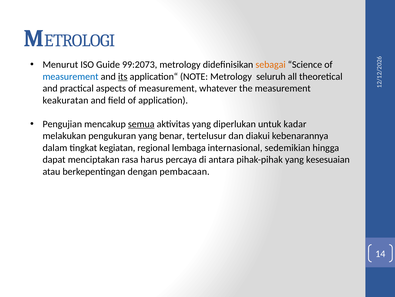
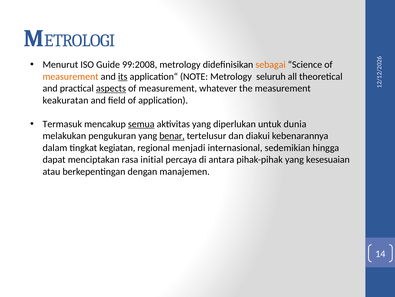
99:2073: 99:2073 -> 99:2008 (140, 64)
measurement colour: blue -> orange (71, 76)
aspects underline: none -> present (111, 88)
Pengujian: Pengujian -> Termasuk (62, 124)
kadar: kadar -> dunia (295, 124)
benar underline: none -> present (172, 136)
lembaga: lembaga -> menjadi (189, 147)
harus: harus -> initial (152, 159)
pembacaan: pembacaan -> manajemen (185, 171)
